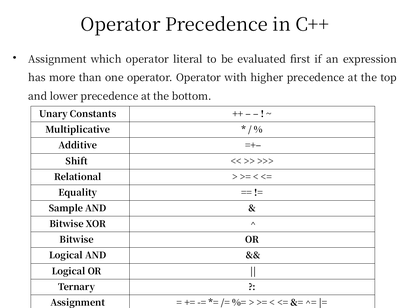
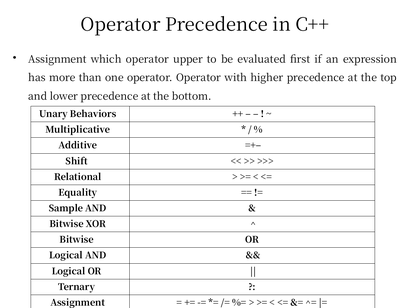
literal: literal -> upper (188, 59)
Constants: Constants -> Behaviors (93, 114)
